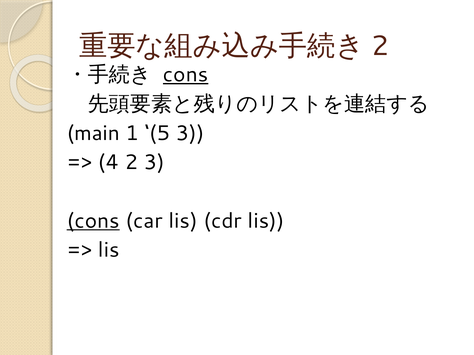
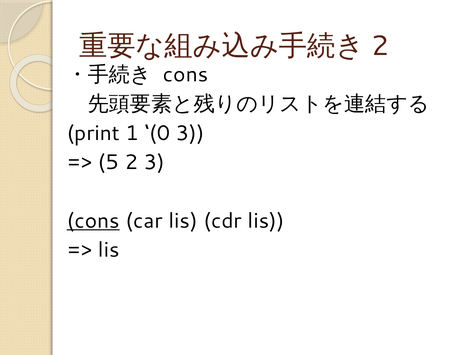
cons underline: present -> none (186, 75)
main: main -> print (93, 133)
5: 5 -> 0 (157, 133)
4: 4 -> 5 (108, 163)
